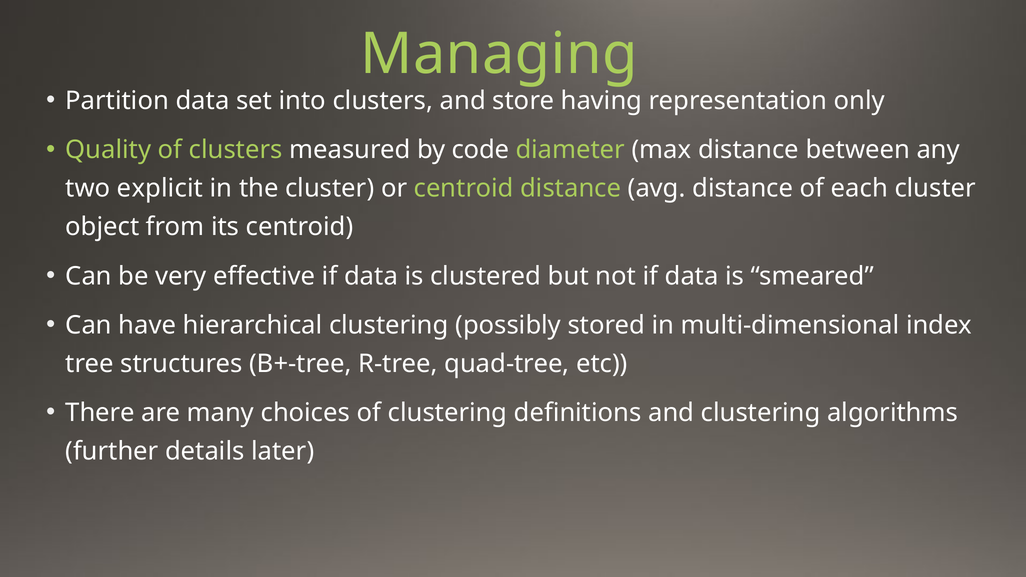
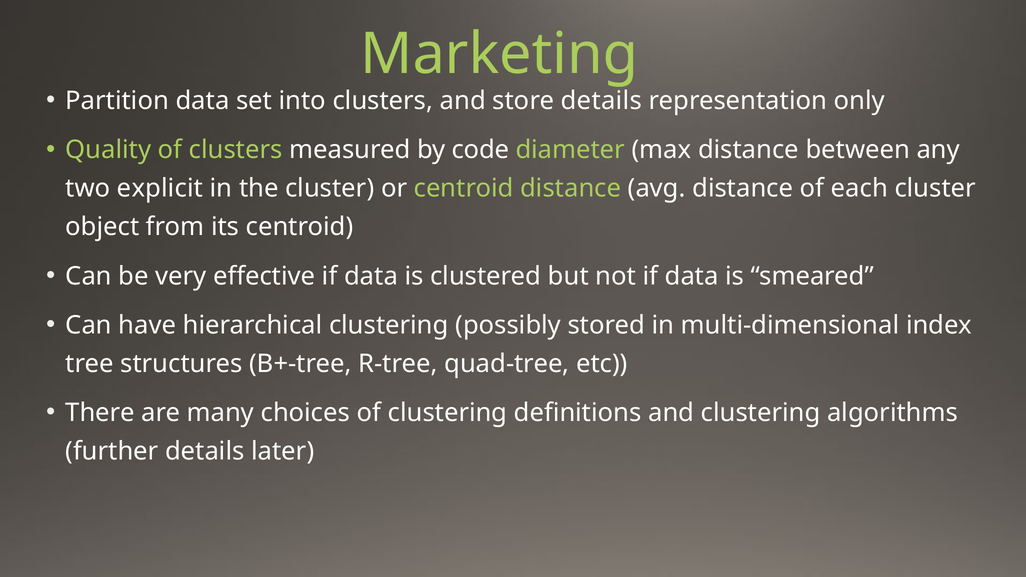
Managing: Managing -> Marketing (499, 54)
store having: having -> details (601, 101)
